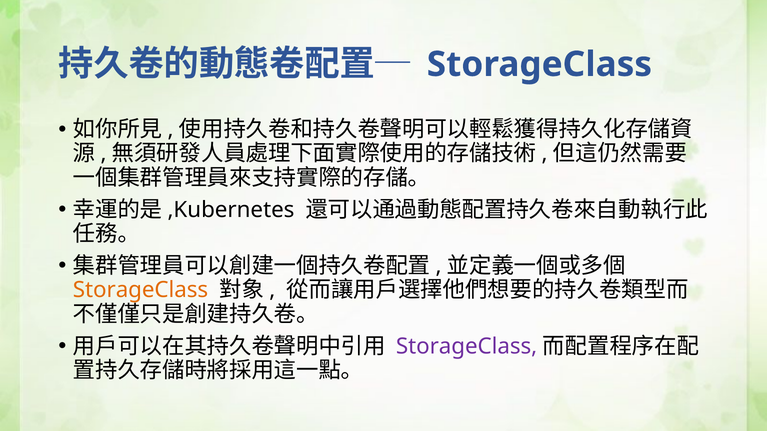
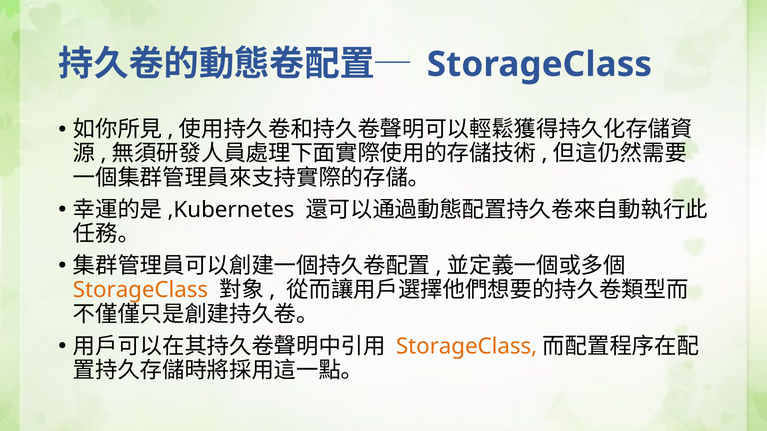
StorageClass colour: purple -> orange (467, 347)
